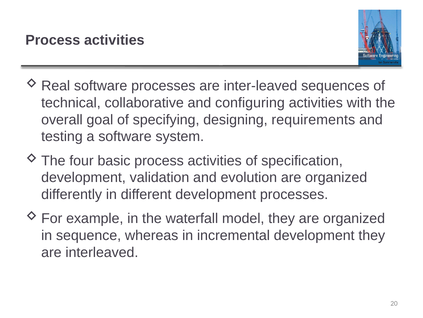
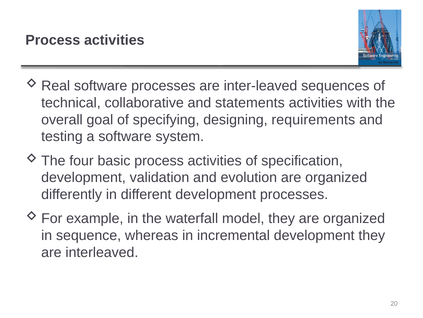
configuring: configuring -> statements (250, 102)
